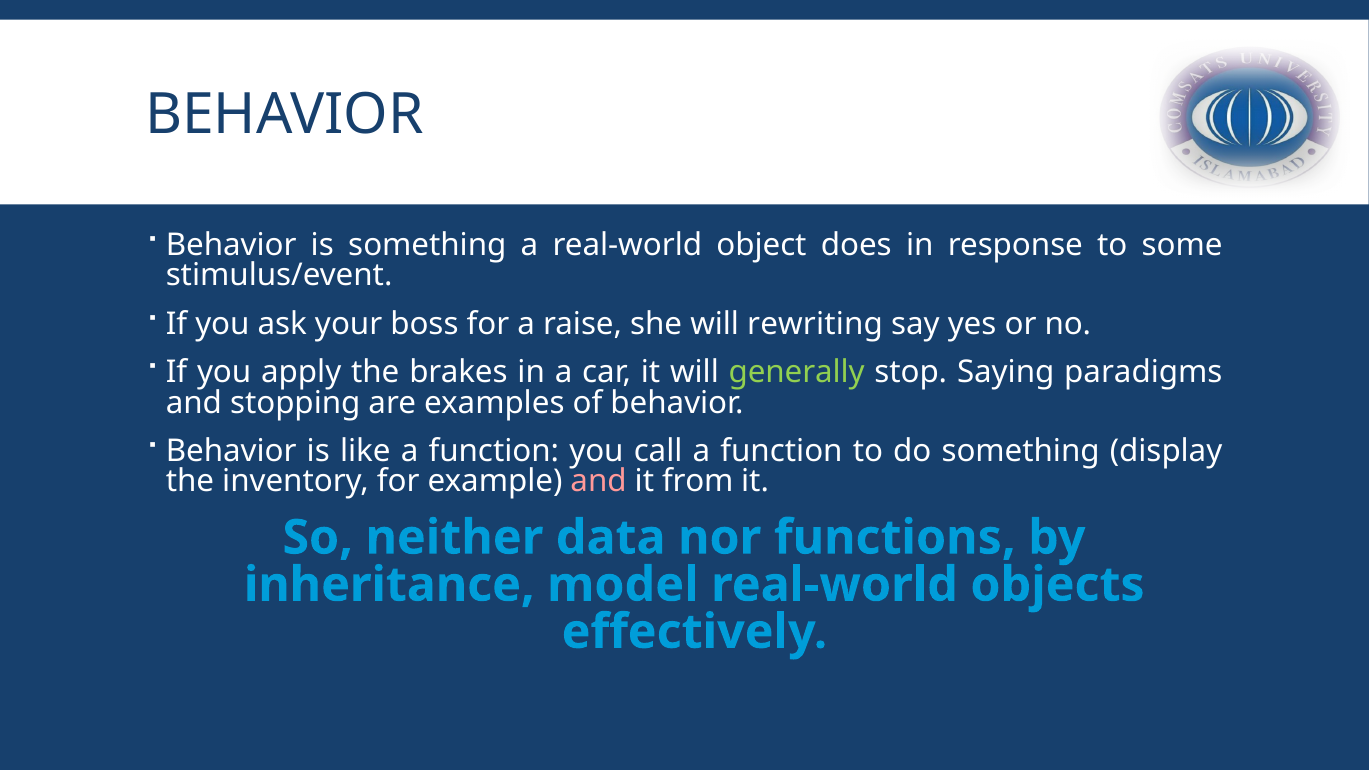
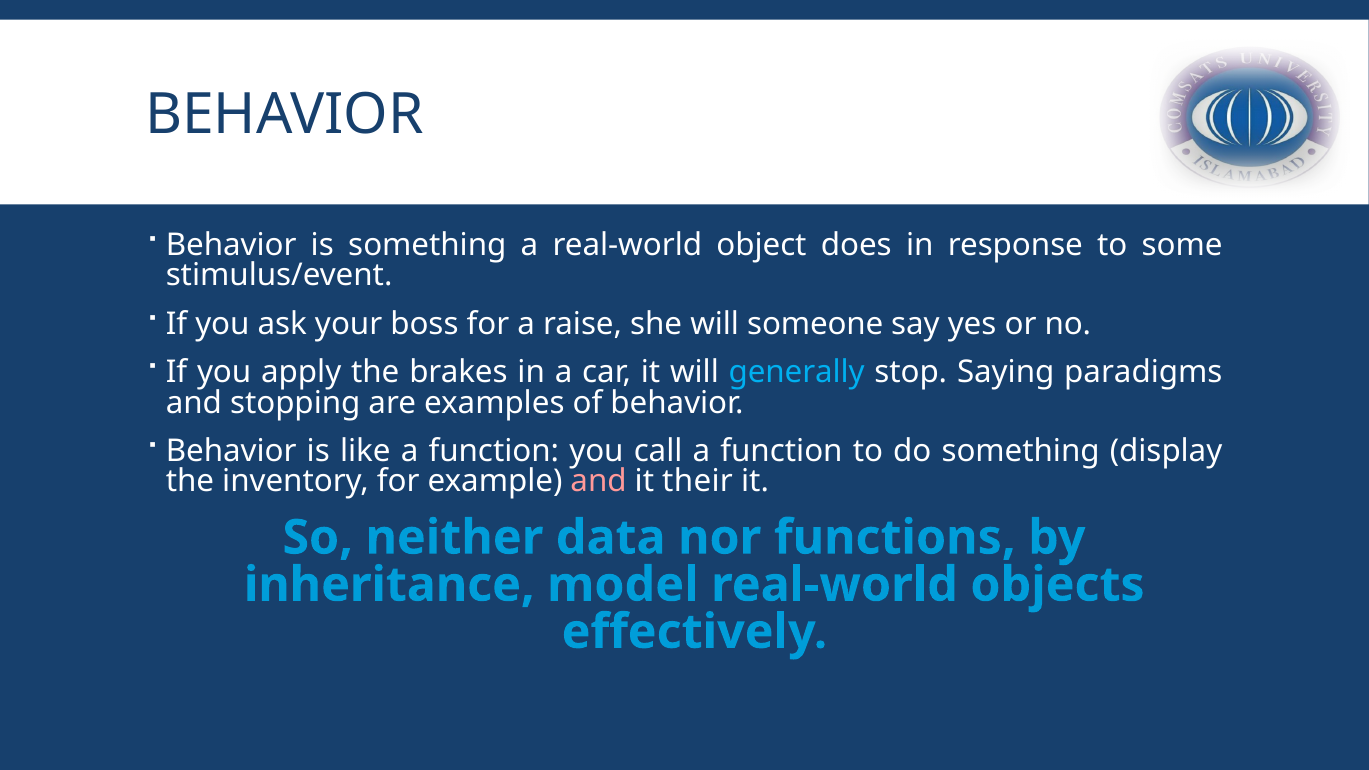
rewriting: rewriting -> someone (815, 324)
generally colour: light green -> light blue (797, 372)
from: from -> their (698, 482)
